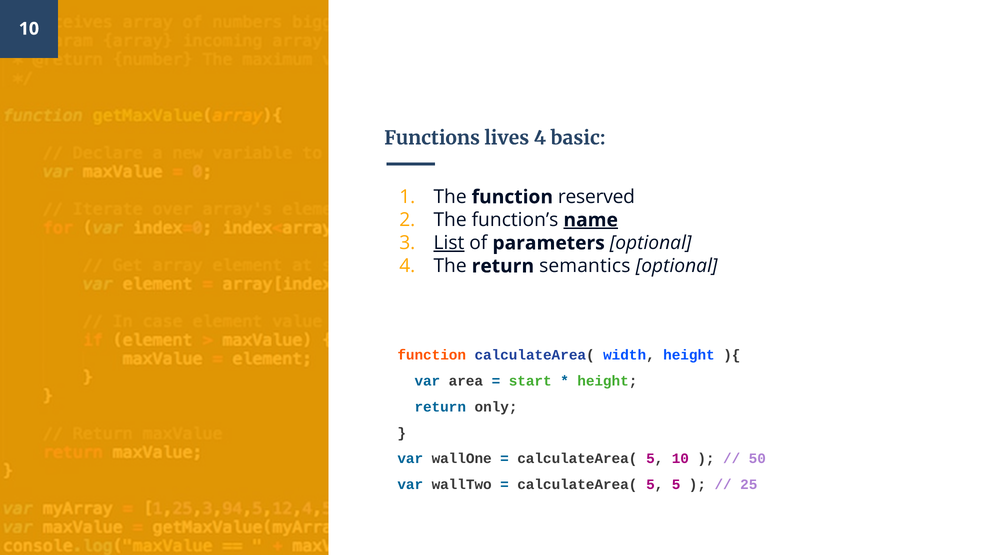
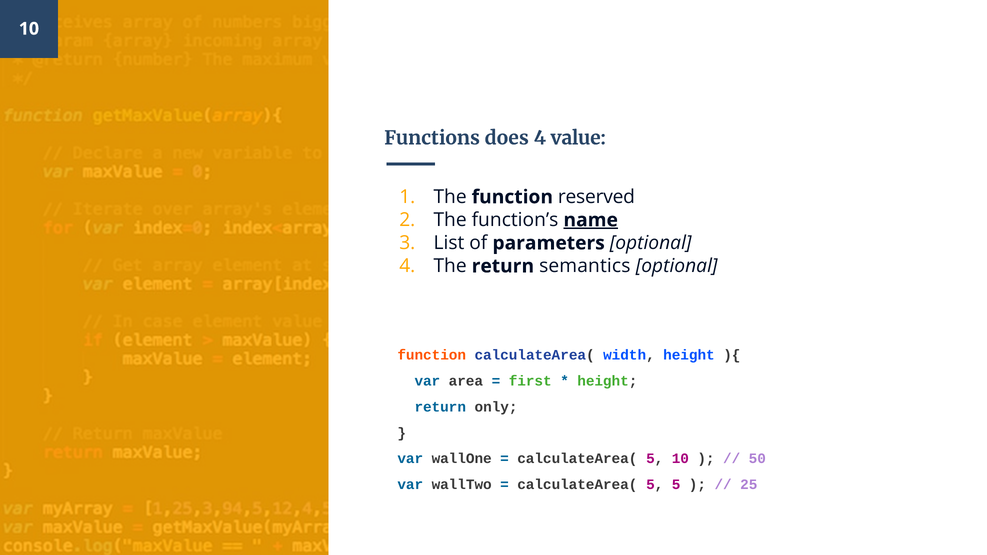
lives: lives -> does (507, 138)
basic: basic -> value (578, 138)
List underline: present -> none (449, 243)
start: start -> first (530, 381)
